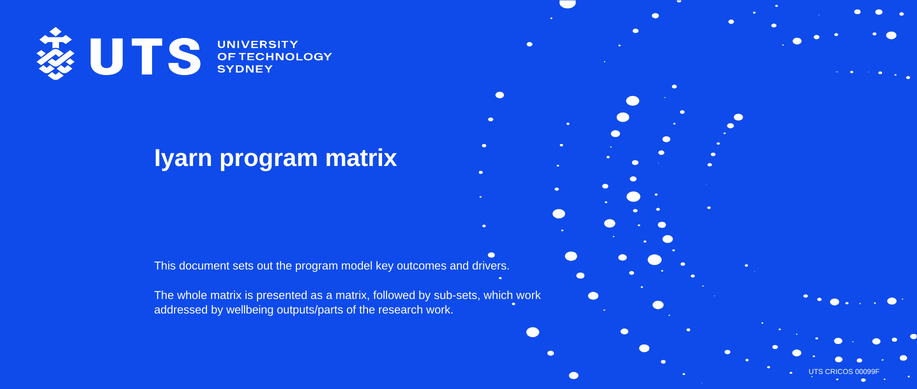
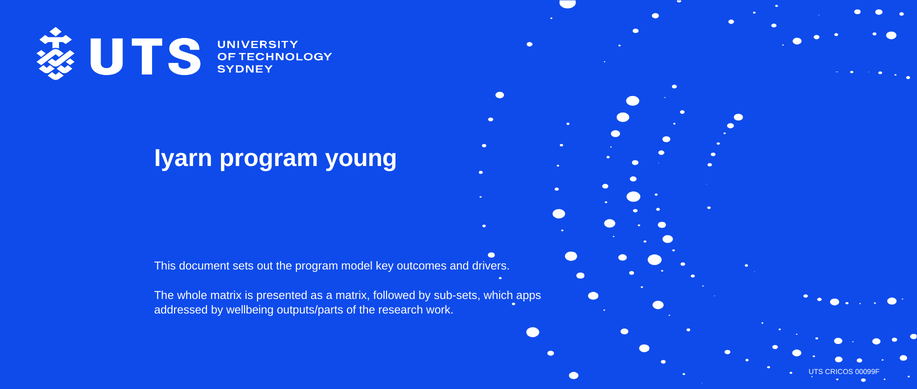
program matrix: matrix -> young (361, 158)
which work: work -> apps (529, 295)
